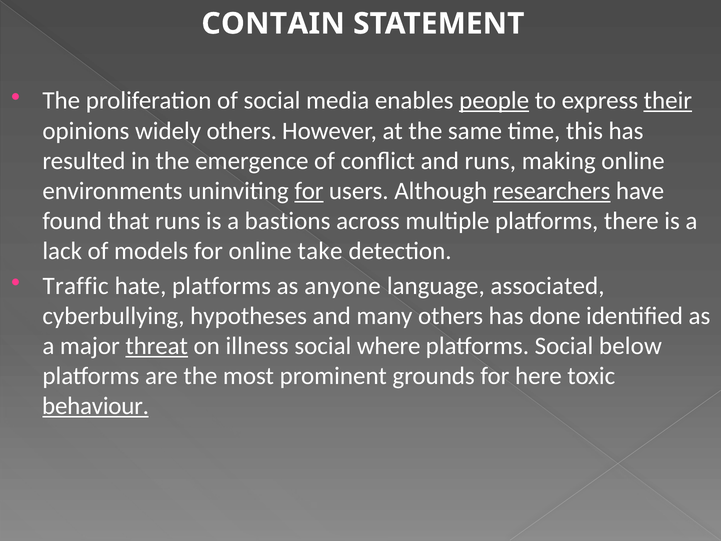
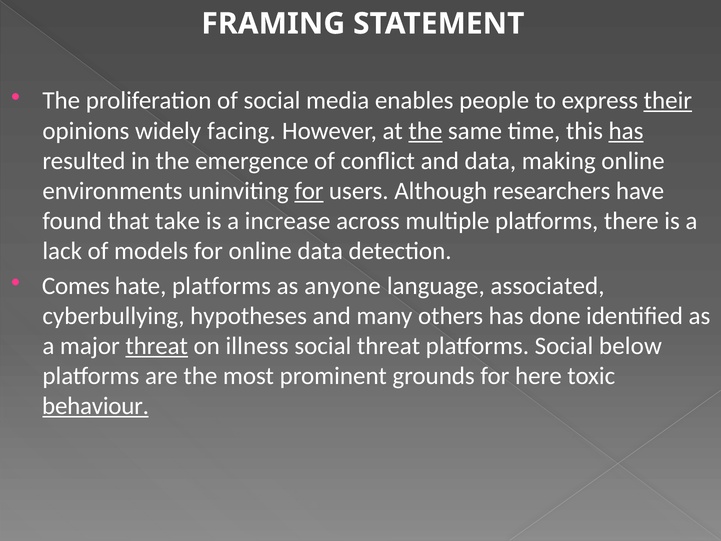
CONTAIN: CONTAIN -> FRAMING (273, 24)
people underline: present -> none (494, 101)
widely others: others -> facing (241, 131)
the underline: none -> present (425, 131)
has underline: none -> present (626, 131)
and runs: runs -> data (490, 161)
researchers underline: present -> none (552, 191)
that runs: runs -> take (178, 221)
bastions: bastions -> increase (288, 221)
online take: take -> data (320, 251)
Traffic: Traffic -> Comes (76, 286)
social where: where -> threat (389, 346)
